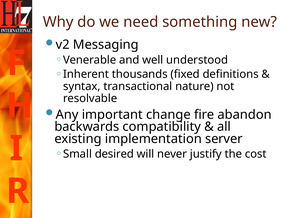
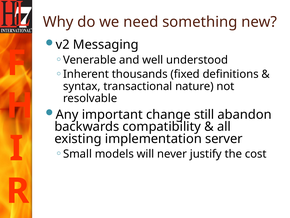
fire: fire -> still (204, 114)
desired: desired -> models (114, 154)
